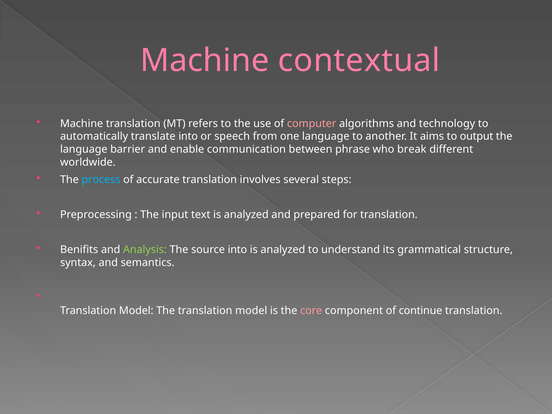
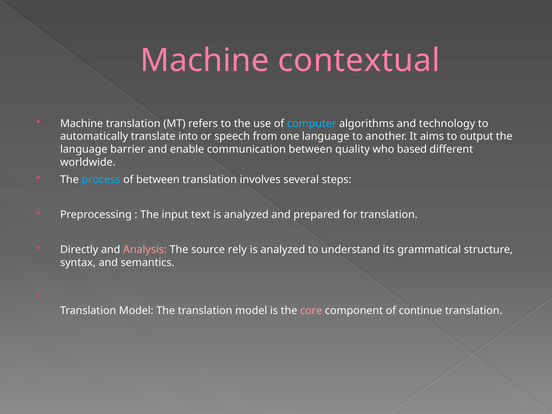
computer colour: pink -> light blue (312, 124)
phrase: phrase -> quality (353, 149)
break: break -> based (412, 149)
of accurate: accurate -> between (158, 180)
Benifits: Benifits -> Directly (79, 250)
Analysis colour: light green -> pink (145, 250)
source into: into -> rely (237, 250)
